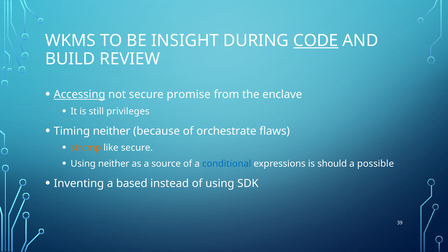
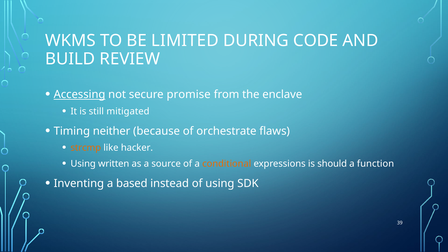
INSIGHT: INSIGHT -> LIMITED (185, 41)
CODE underline: present -> none (316, 41)
privileges: privileges -> mitigated (128, 111)
like secure: secure -> hacker (137, 148)
Using neither: neither -> written (114, 164)
conditional colour: blue -> orange (227, 164)
possible: possible -> function (376, 164)
